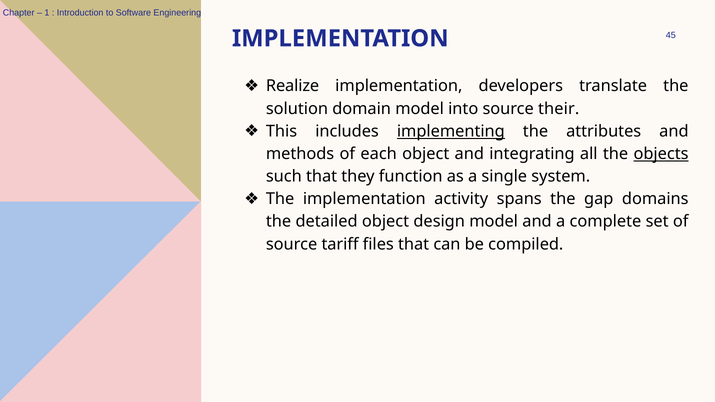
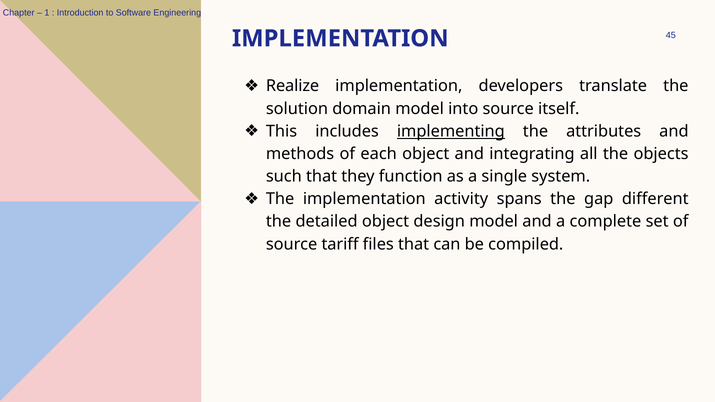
their: their -> itself (559, 109)
objects underline: present -> none (661, 154)
domains: domains -> different (655, 199)
